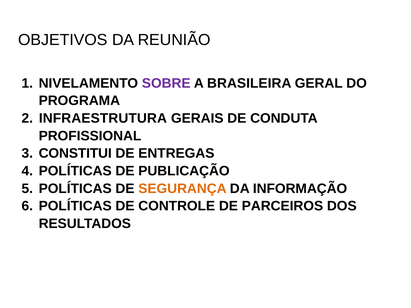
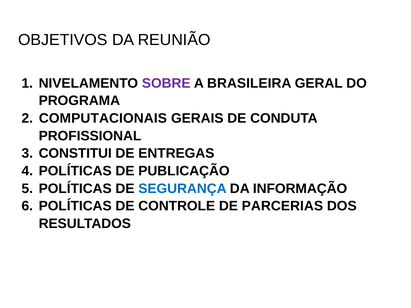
INFRAESTRUTURA: INFRAESTRUTURA -> COMPUTACIONAIS (103, 118)
SEGURANÇA colour: orange -> blue (182, 189)
PARCEIROS: PARCEIROS -> PARCERIAS (282, 206)
